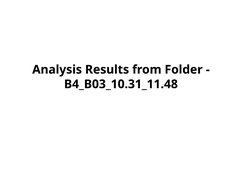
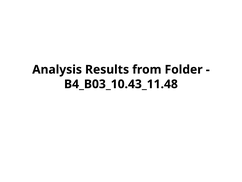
B4_B03_10.31_11.48: B4_B03_10.31_11.48 -> B4_B03_10.43_11.48 (121, 84)
